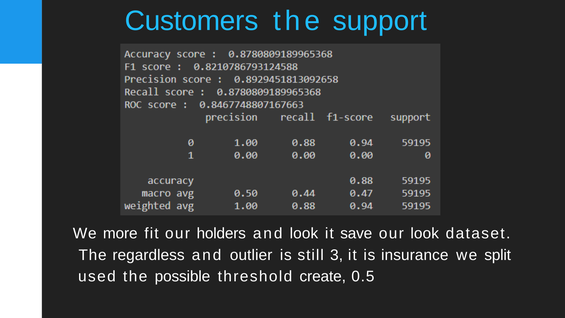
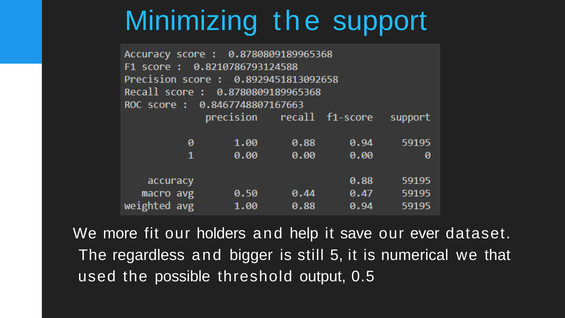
Customers: Customers -> Minimizing (191, 21)
and look: look -> help (304, 233)
our look: look -> ever (425, 233)
outlier: outlier -> bigger (251, 255)
3: 3 -> 5 (337, 255)
insurance: insurance -> numerical (415, 255)
split: split -> that (498, 255)
create: create -> output (323, 276)
